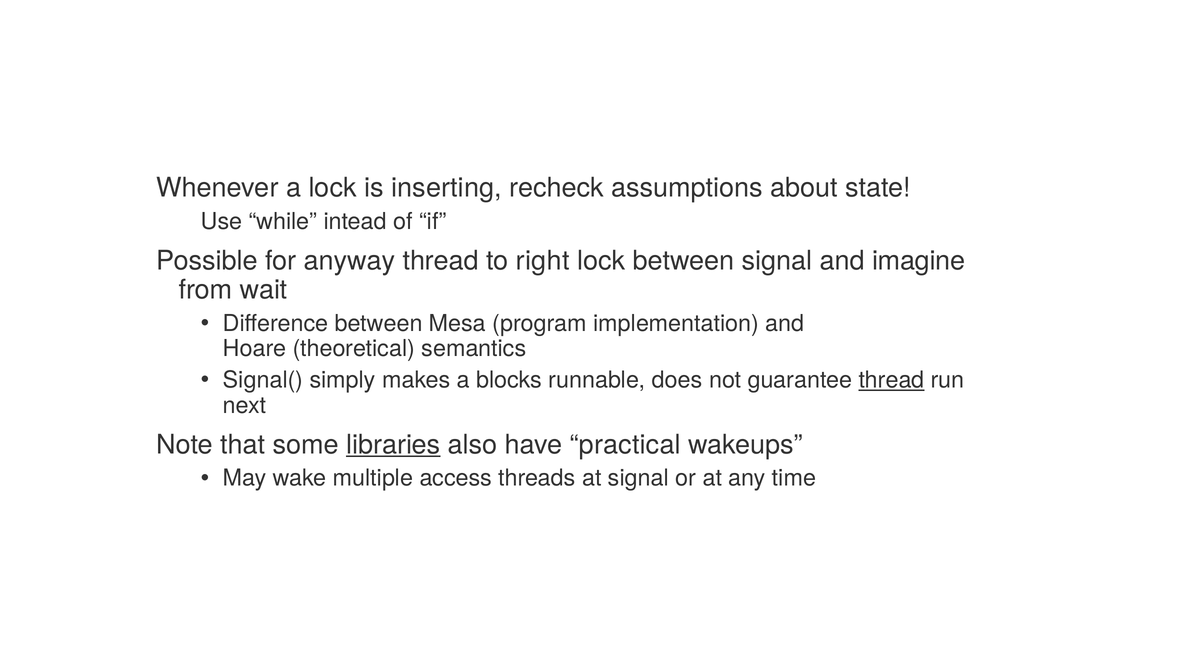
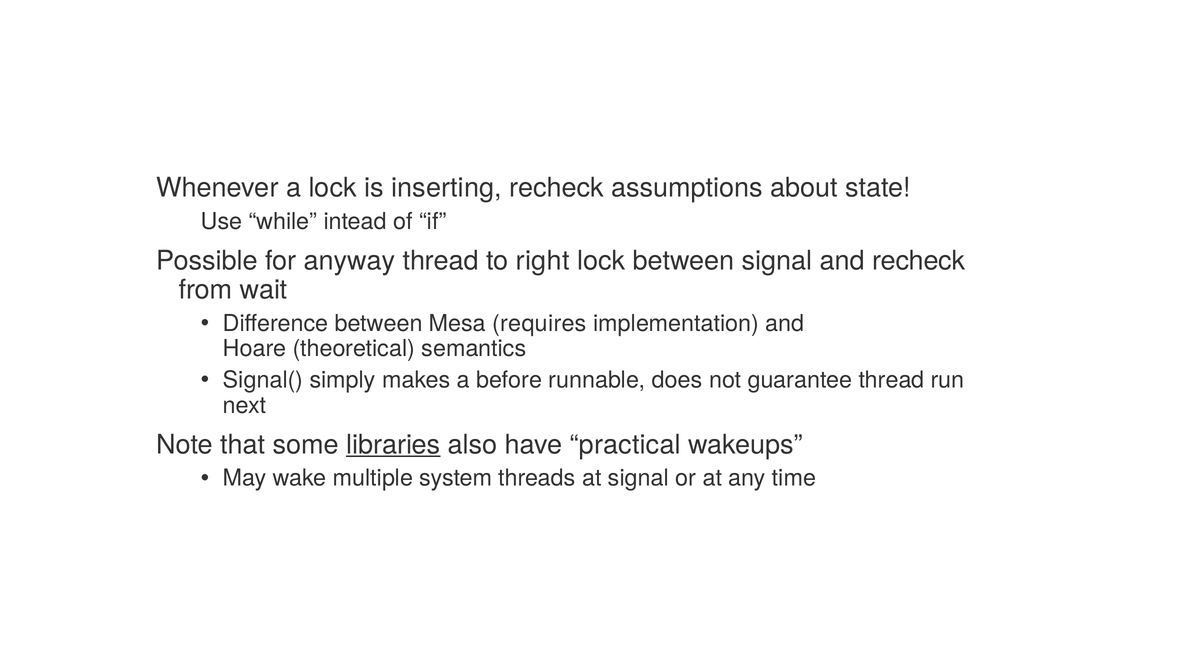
and imagine: imagine -> recheck (919, 261)
program: program -> requires (539, 324)
blocks: blocks -> before (509, 380)
thread underline: present -> none (891, 380)
access: access -> system (456, 478)
